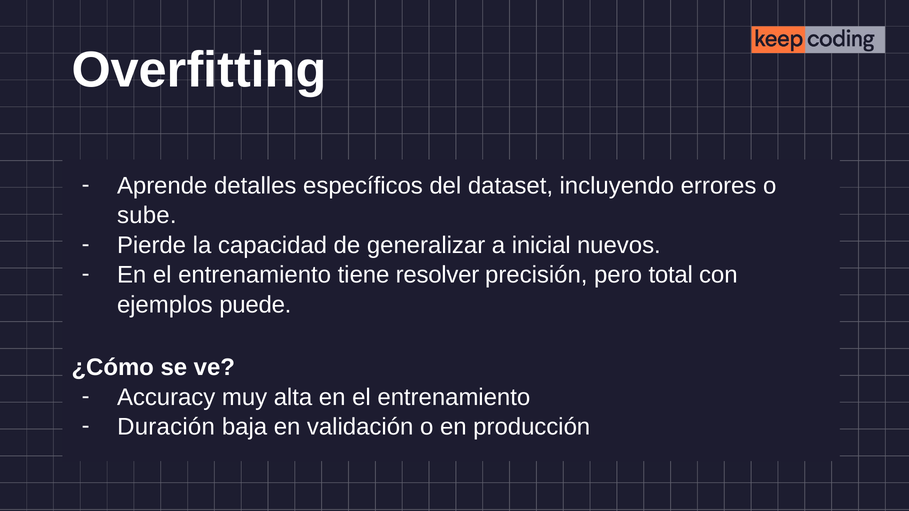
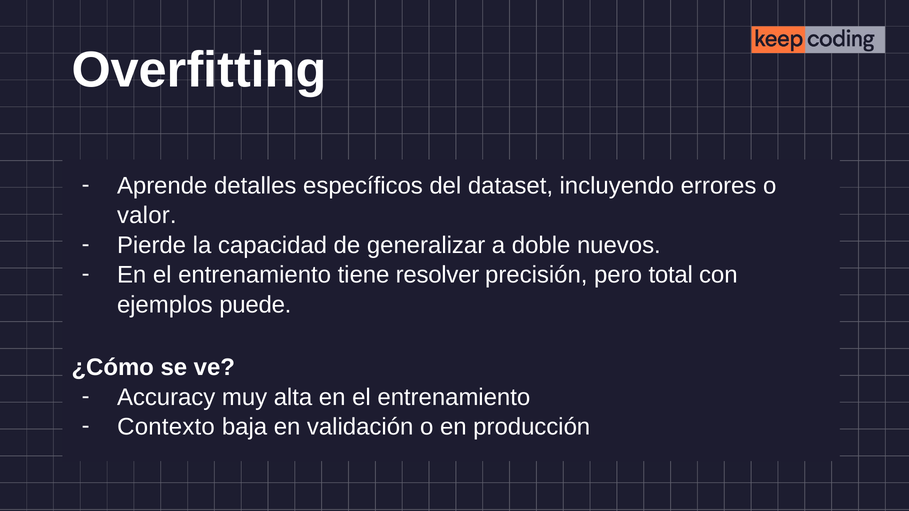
sube: sube -> valor (147, 216)
inicial: inicial -> doble (541, 245)
Duración: Duración -> Contexto (166, 427)
